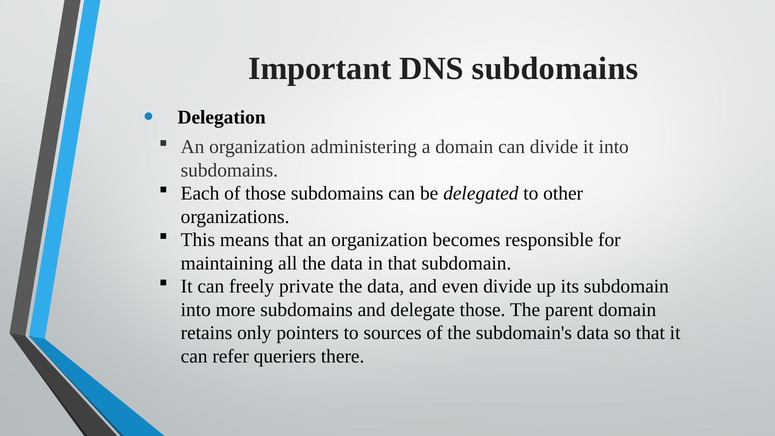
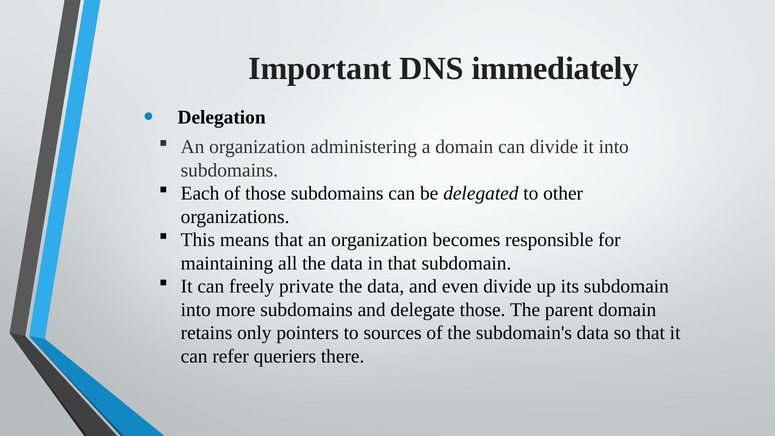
DNS subdomains: subdomains -> immediately (555, 69)
